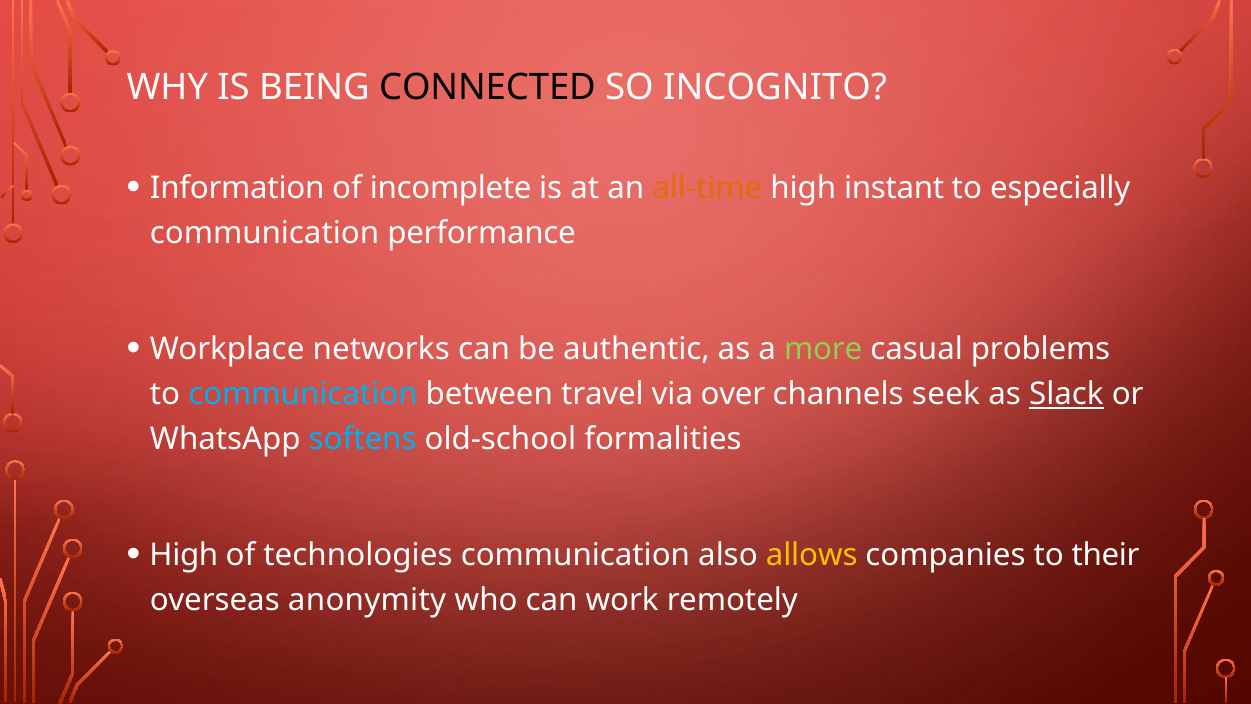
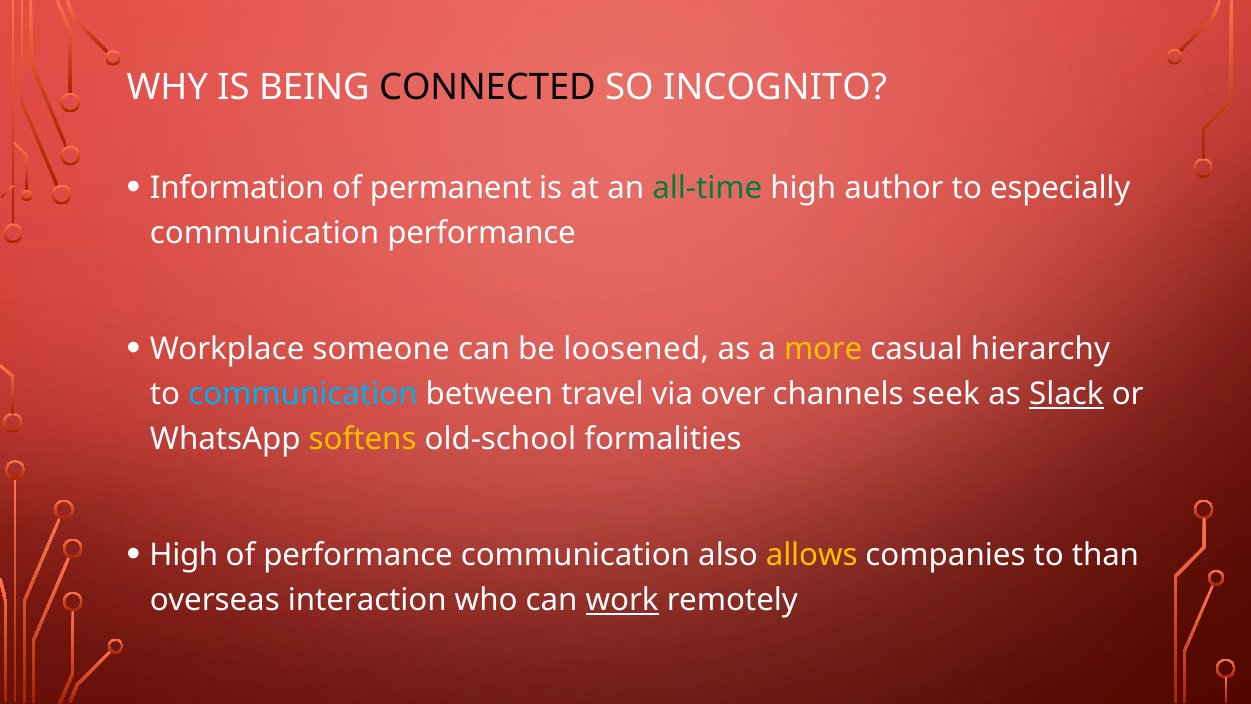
incomplete: incomplete -> permanent (451, 188)
all-time colour: orange -> green (707, 188)
instant: instant -> author (894, 188)
networks: networks -> someone (381, 349)
authentic: authentic -> loosened (636, 349)
more colour: light green -> yellow (823, 349)
problems: problems -> hierarchy (1040, 349)
softens colour: light blue -> yellow (363, 439)
of technologies: technologies -> performance (358, 555)
their: their -> than (1106, 555)
anonymity: anonymity -> interaction (367, 600)
work underline: none -> present (622, 600)
